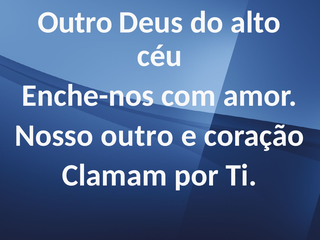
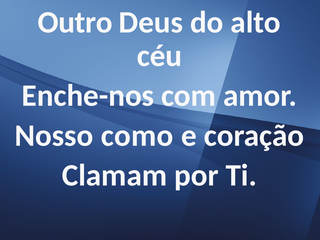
Nosso outro: outro -> como (137, 136)
